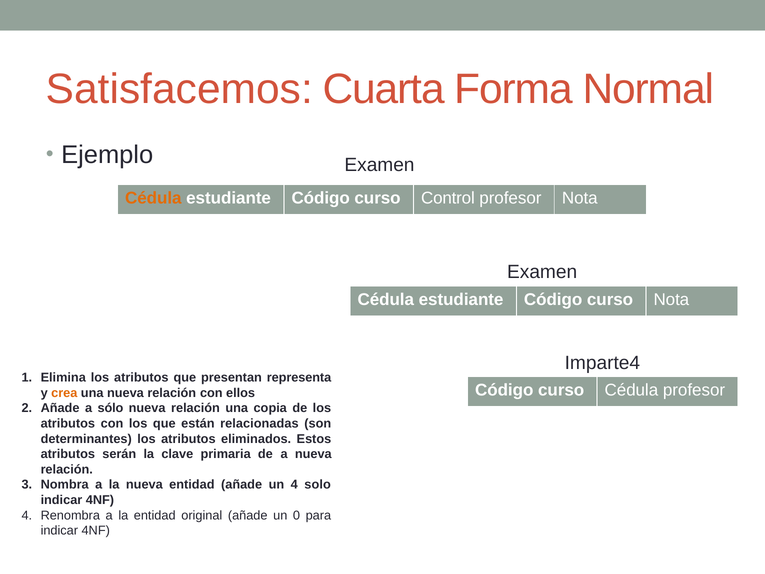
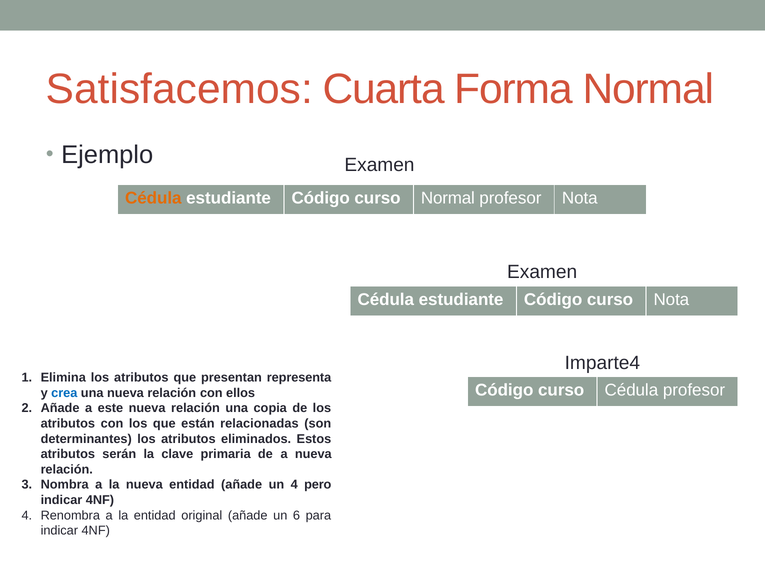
curso Control: Control -> Normal (448, 198)
crea colour: orange -> blue (64, 393)
sólo: sólo -> este (110, 408)
solo: solo -> pero (318, 485)
0: 0 -> 6 (296, 515)
